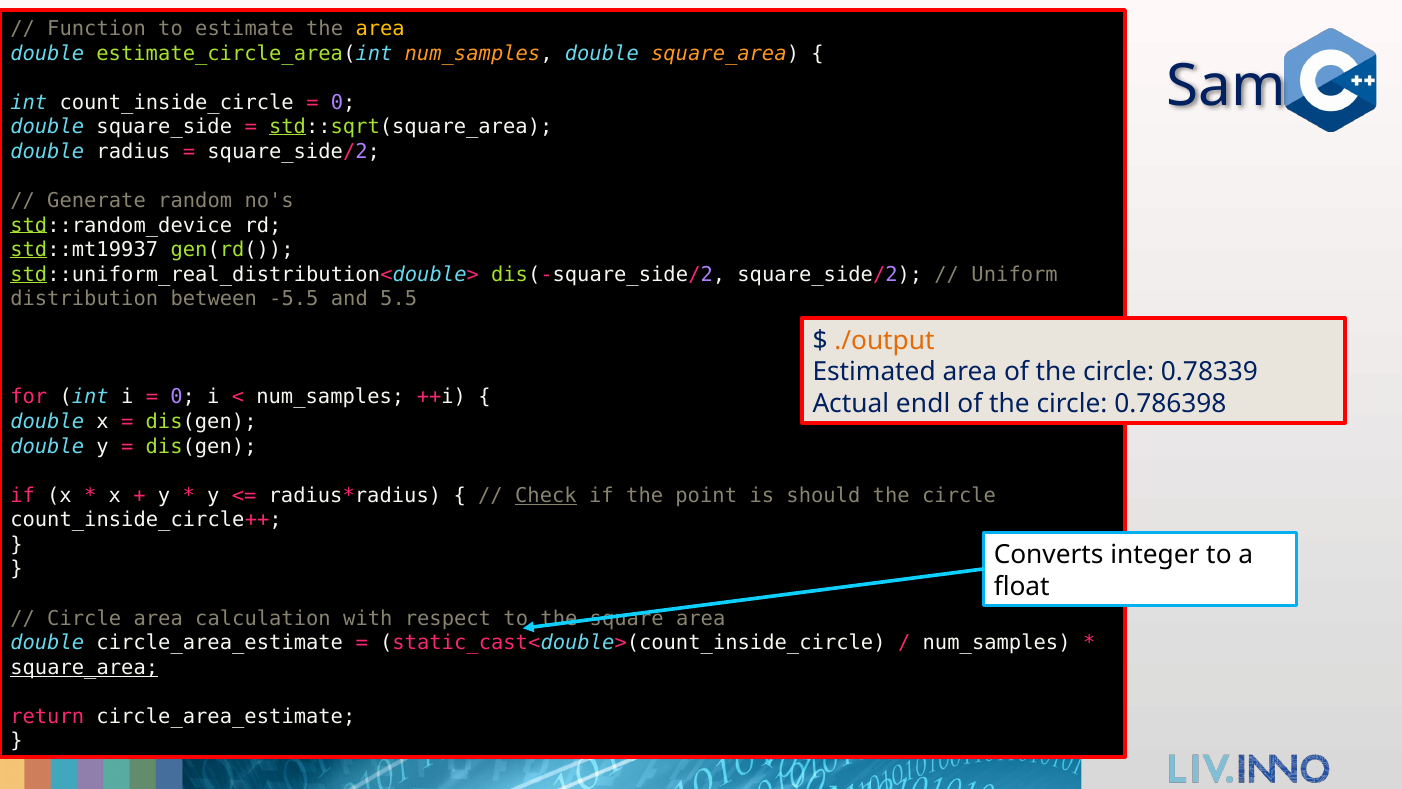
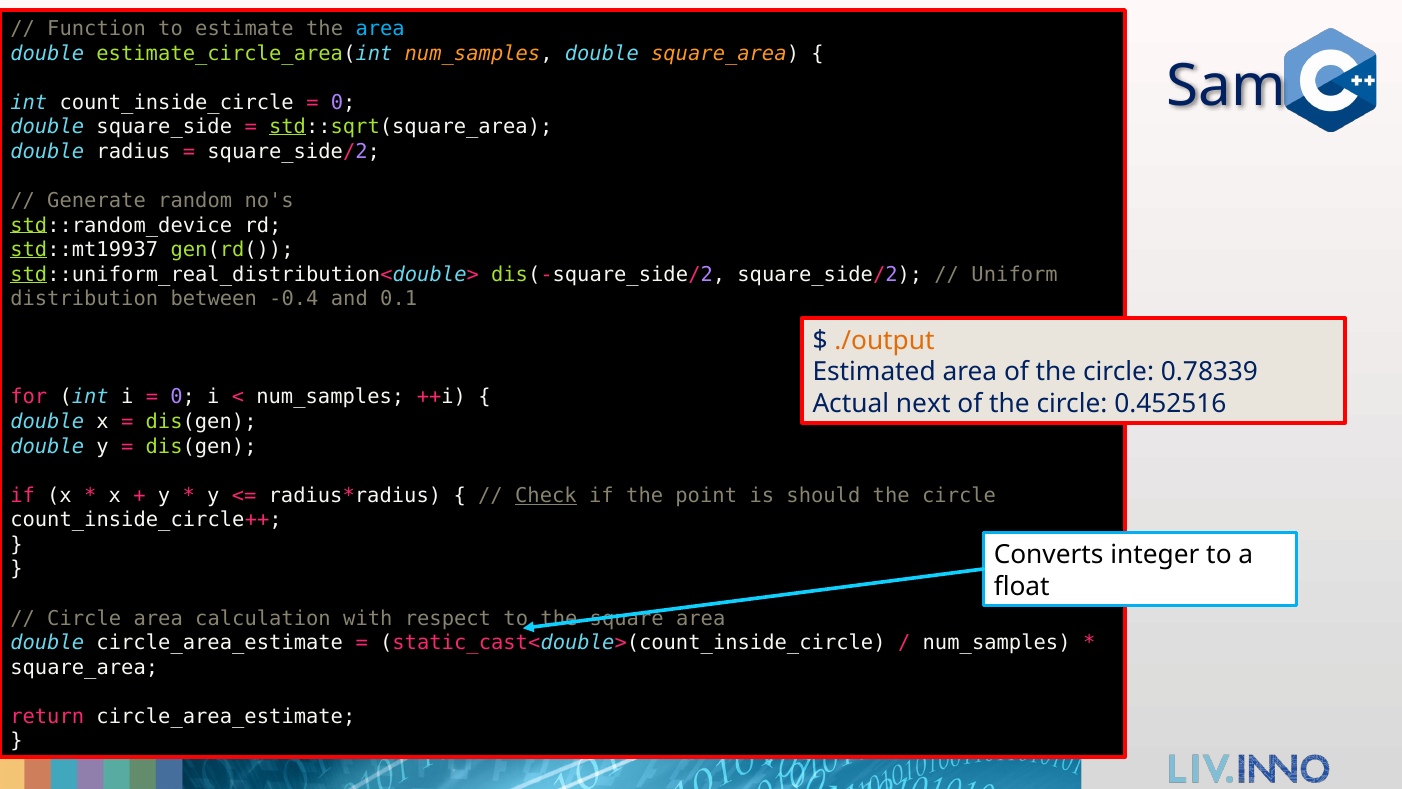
area colour: yellow -> light blue (380, 29)
-5.5: -5.5 -> -0.4 (294, 299)
5.5: 5.5 -> 0.1 (399, 299)
endl: endl -> next (923, 404)
0.786398: 0.786398 -> 0.452516 (1170, 404)
square_area underline: present -> none (84, 667)
